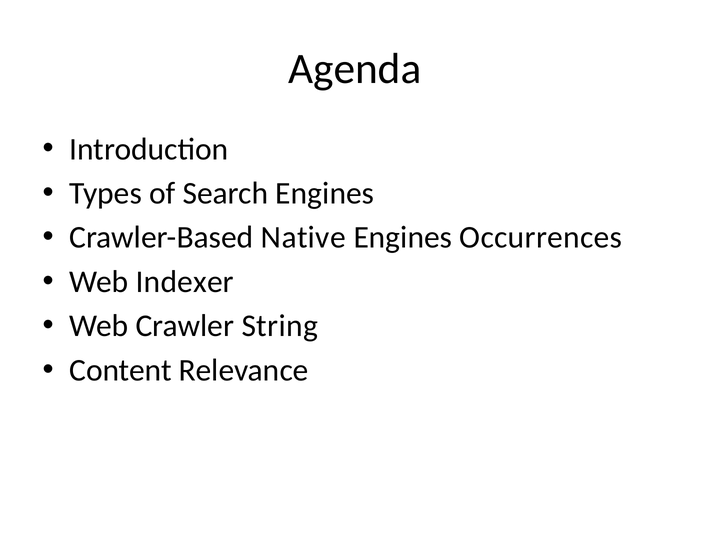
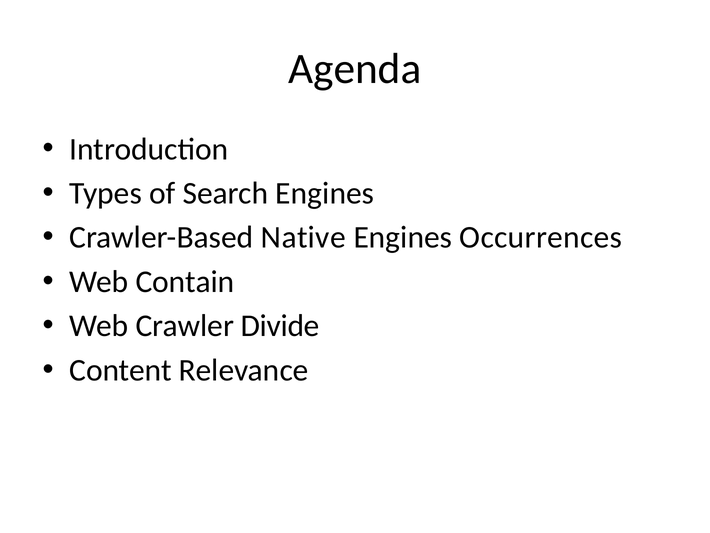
Indexer: Indexer -> Contain (185, 282)
String: String -> Divide (280, 326)
